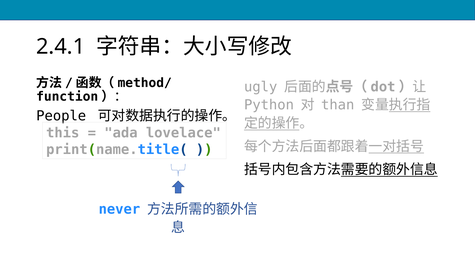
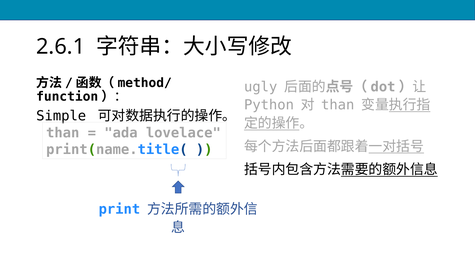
2.4.1: 2.4.1 -> 2.6.1 (61, 47)
People: People -> Simple (61, 116)
this: this -> than (63, 133)
never: never -> print (119, 210)
